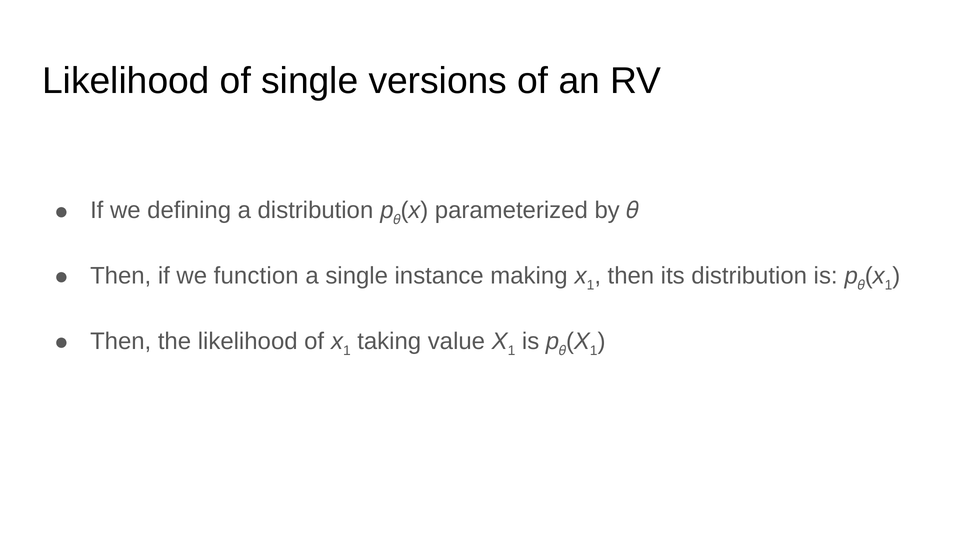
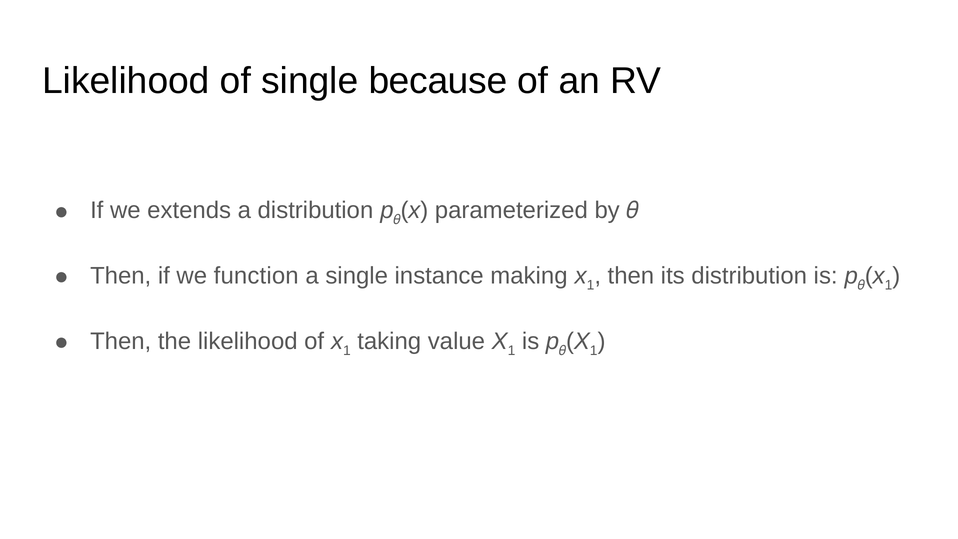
versions: versions -> because (438, 81)
defining: defining -> extends (189, 210)
